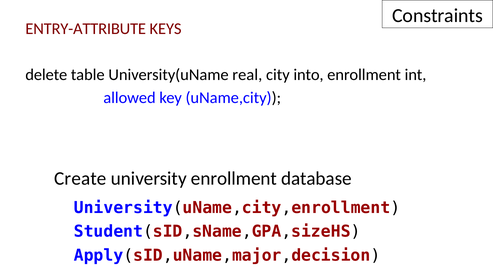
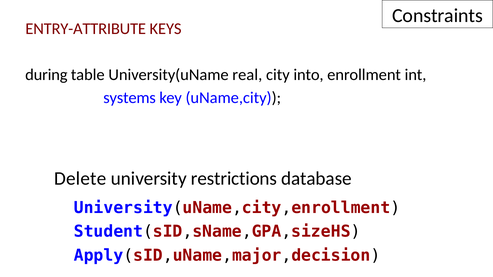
delete: delete -> during (46, 75)
allowed: allowed -> systems (130, 98)
Create: Create -> Delete (80, 179)
university enrollment: enrollment -> restrictions (234, 179)
